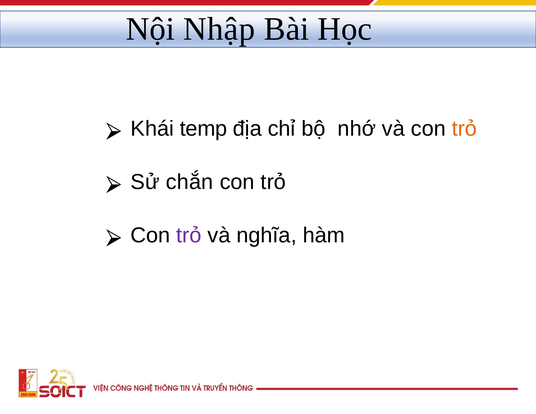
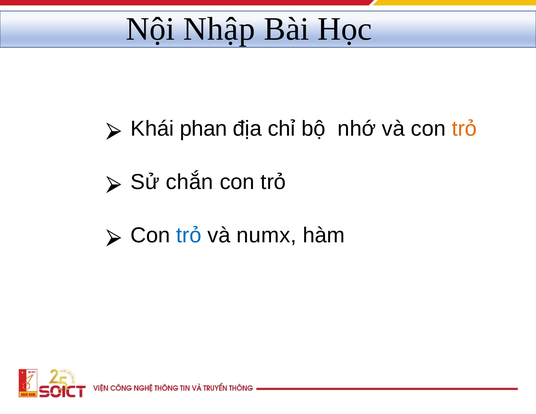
temp: temp -> phan (203, 129)
trỏ colour: purple -> blue (189, 236)
nghĩa: nghĩa -> numx (266, 236)
